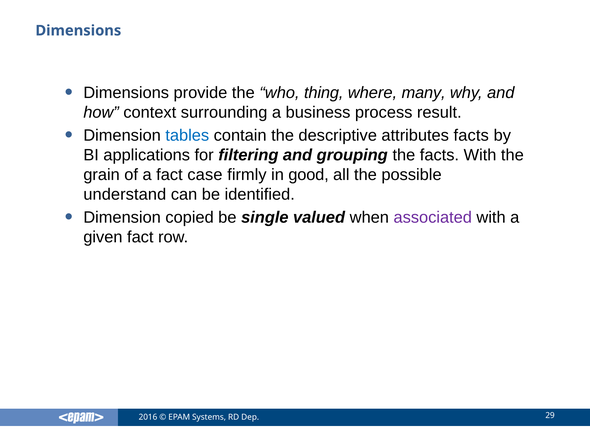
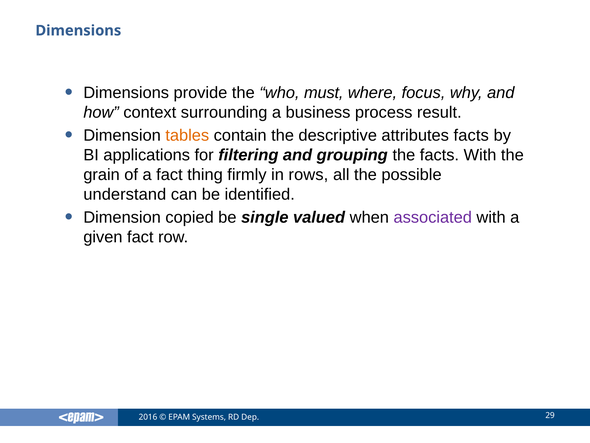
thing: thing -> must (324, 93)
many: many -> focus (424, 93)
tables colour: blue -> orange (187, 135)
case: case -> thing (205, 175)
good: good -> rows (308, 175)
